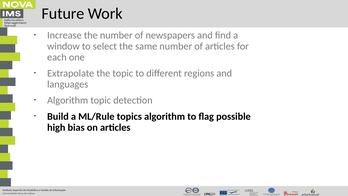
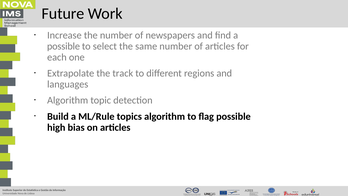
window: window -> possible (63, 46)
the topic: topic -> track (123, 73)
